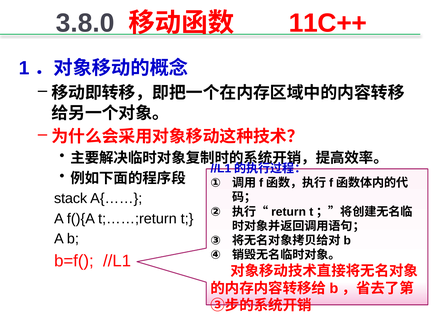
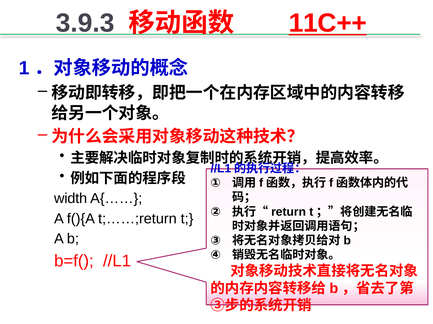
3.8.0: 3.8.0 -> 3.9.3 (85, 23)
11C++ underline: none -> present (328, 23)
stack: stack -> width (71, 199)
